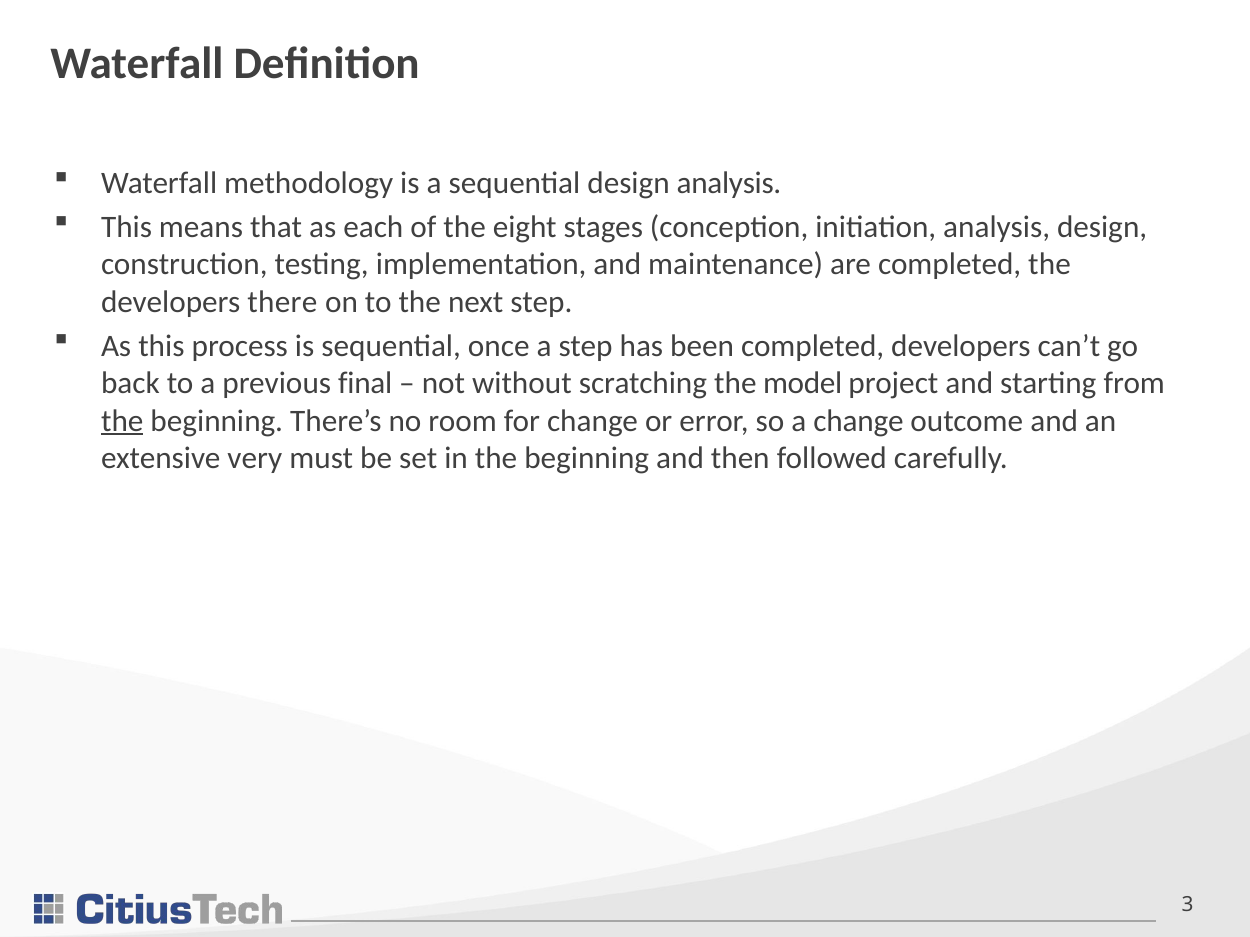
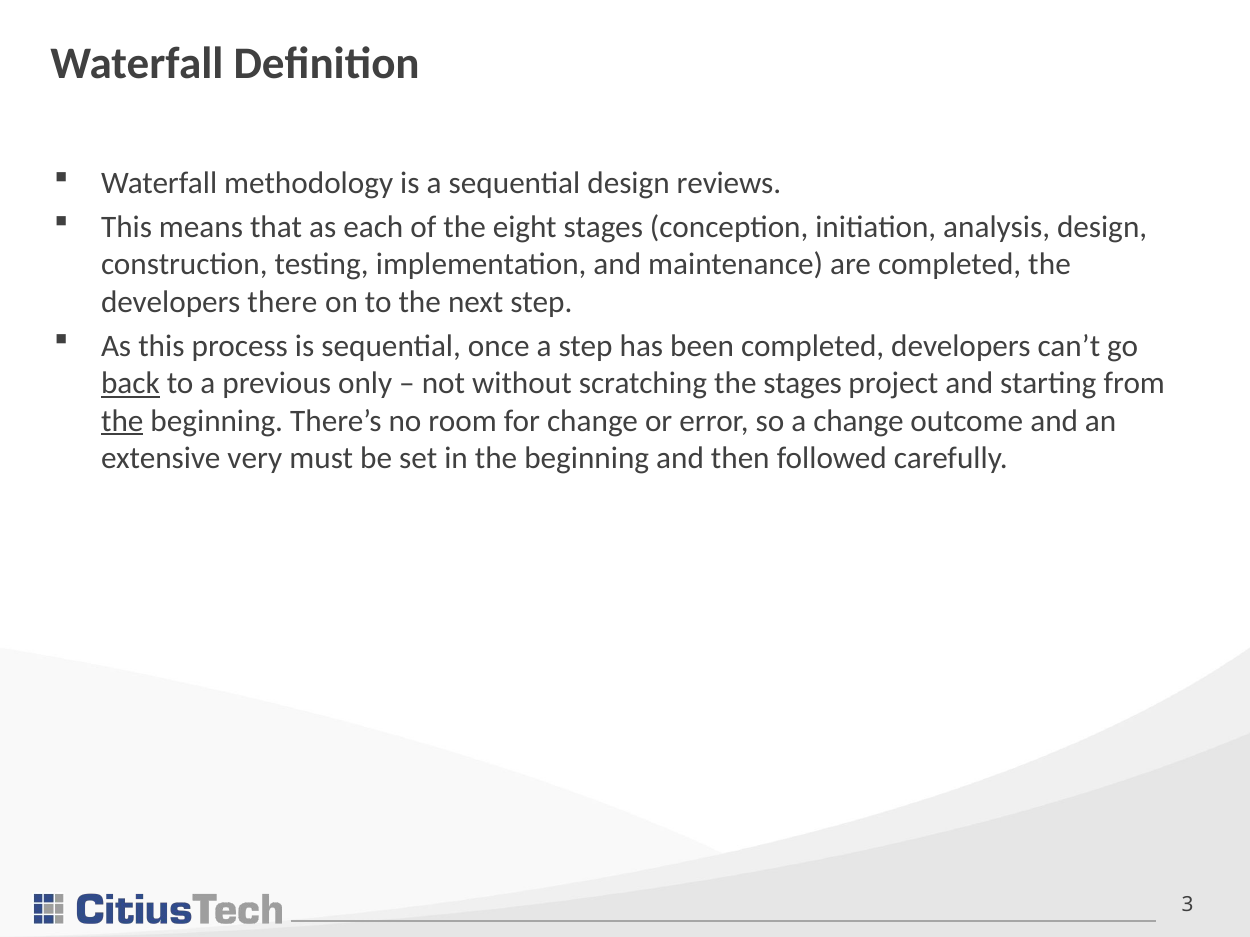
design analysis: analysis -> reviews (729, 183)
back underline: none -> present (130, 383)
final: final -> only (365, 383)
the model: model -> stages (803, 383)
